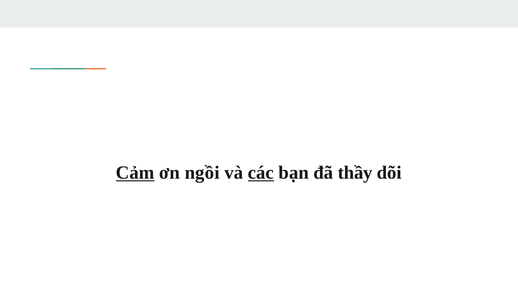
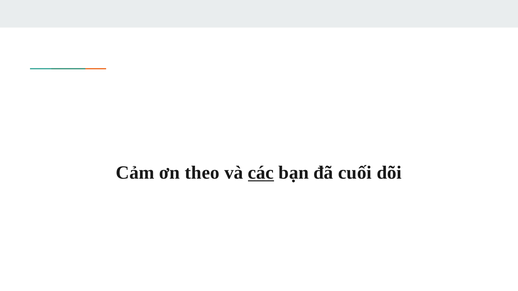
Cảm underline: present -> none (135, 173)
ngồi: ngồi -> theo (202, 173)
thầy: thầy -> cuối (355, 173)
